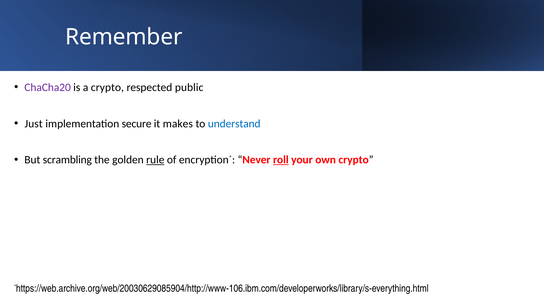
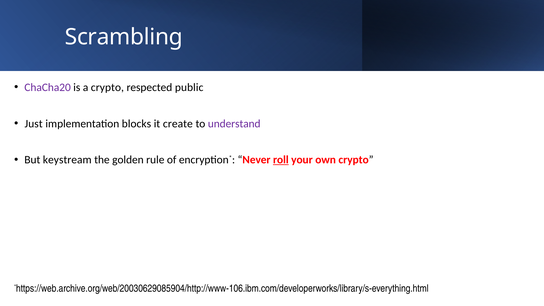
Remember: Remember -> Scrambling (124, 37)
secure: secure -> blocks (136, 124)
makes: makes -> create (178, 124)
understand colour: blue -> purple (234, 124)
scrambling: scrambling -> keystream (67, 160)
rule underline: present -> none (155, 160)
